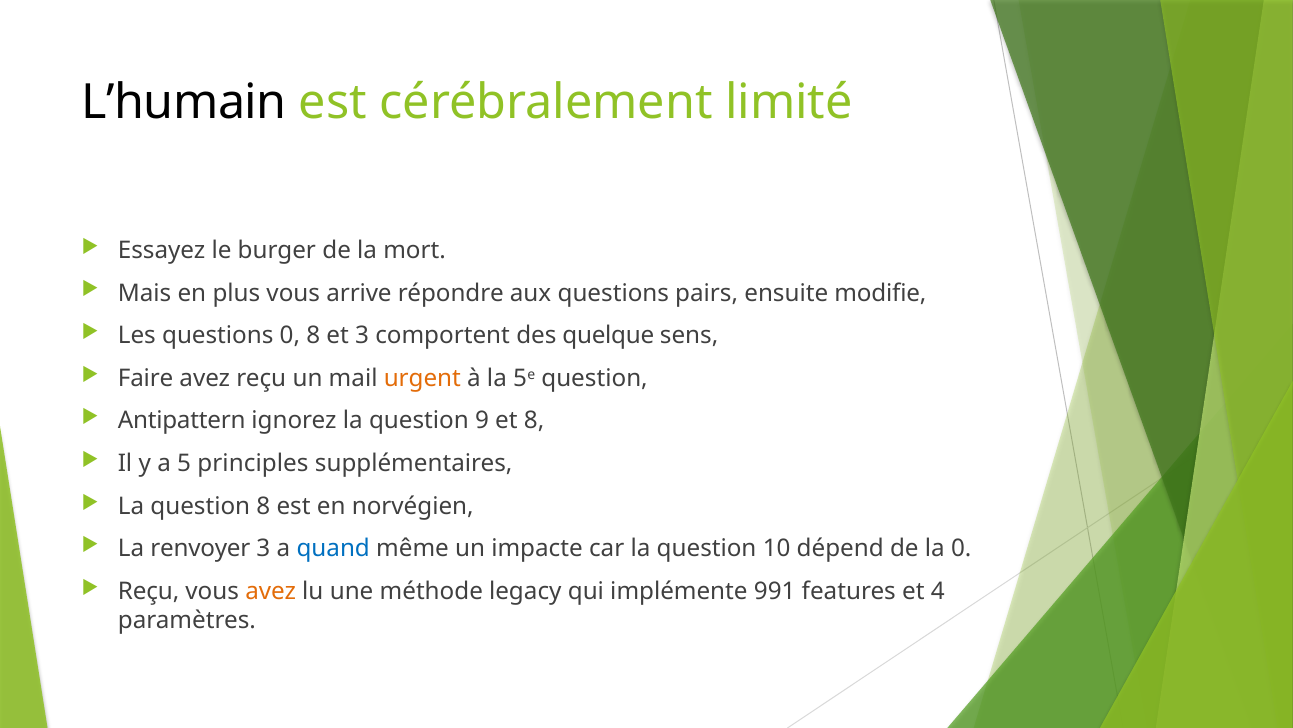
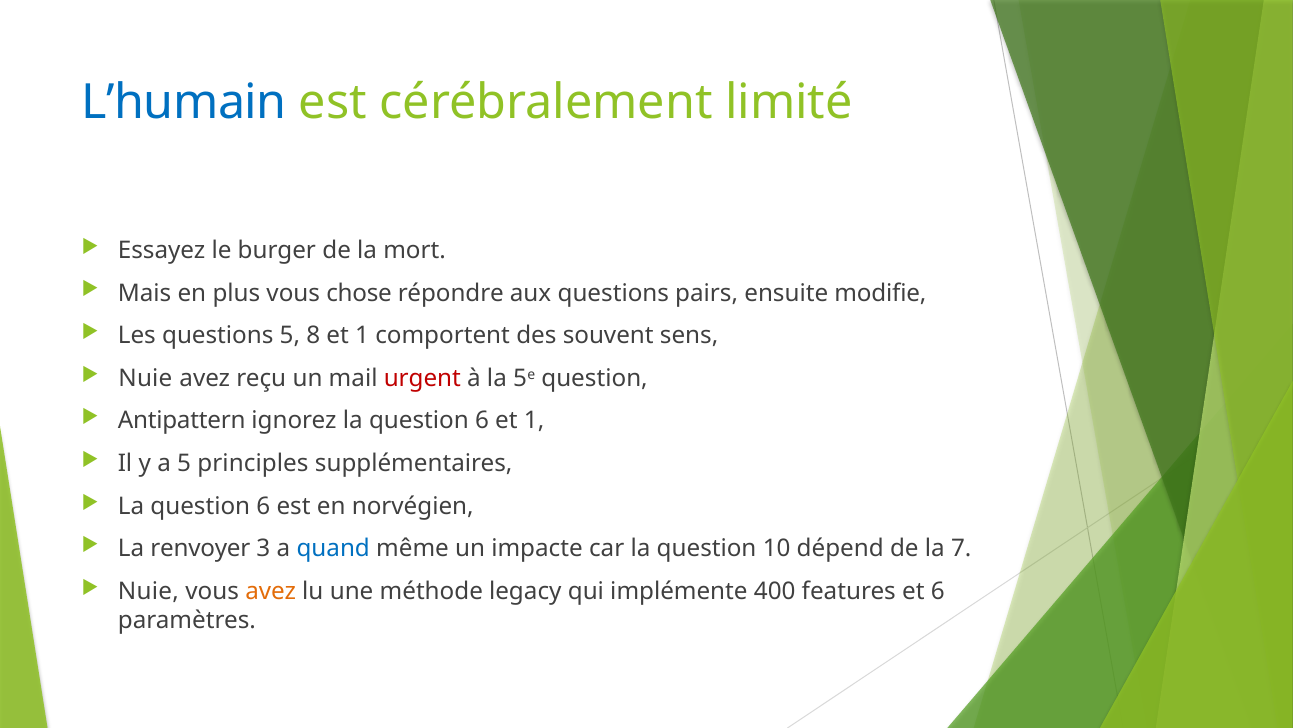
L’humain colour: black -> blue (184, 102)
arrive: arrive -> chose (359, 293)
questions 0: 0 -> 5 (290, 335)
8 et 3: 3 -> 1 (362, 335)
quelque: quelque -> souvent (608, 335)
Faire: Faire -> Nuie (145, 378)
urgent colour: orange -> red (422, 378)
ignorez la question 9: 9 -> 6 (482, 421)
8: 8 -> 1 (534, 421)
8: 8 -> 6 (263, 506)
la 0: 0 -> 7 (961, 548)
Reçu: Reçu -> Nuie (148, 591)
991: 991 -> 400 (775, 591)
et 4: 4 -> 6 (938, 591)
